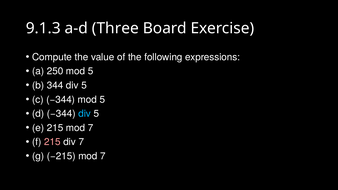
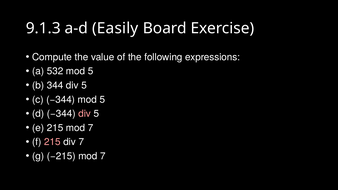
Three: Three -> Easily (115, 28)
250: 250 -> 532 (55, 71)
div colour: light blue -> pink (85, 114)
